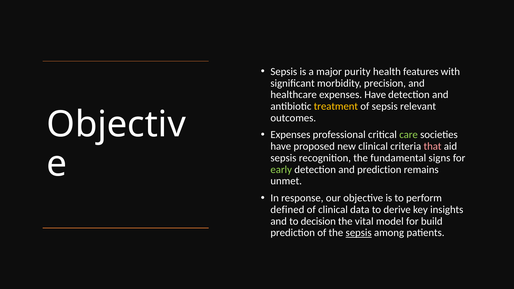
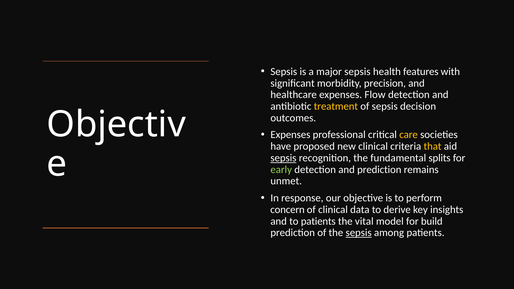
major purity: purity -> sepsis (357, 72)
expenses Have: Have -> Flow (375, 95)
relevant: relevant -> decision (418, 106)
care colour: light green -> yellow (409, 135)
that colour: pink -> yellow (433, 146)
sepsis underline: none -> present (283, 158)
signs: signs -> splits (440, 158)
defined: defined -> concern (288, 210)
to decision: decision -> patients (318, 221)
